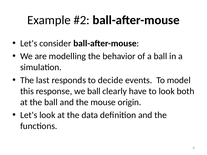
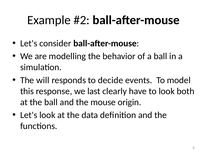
last: last -> will (43, 80)
we ball: ball -> last (94, 91)
